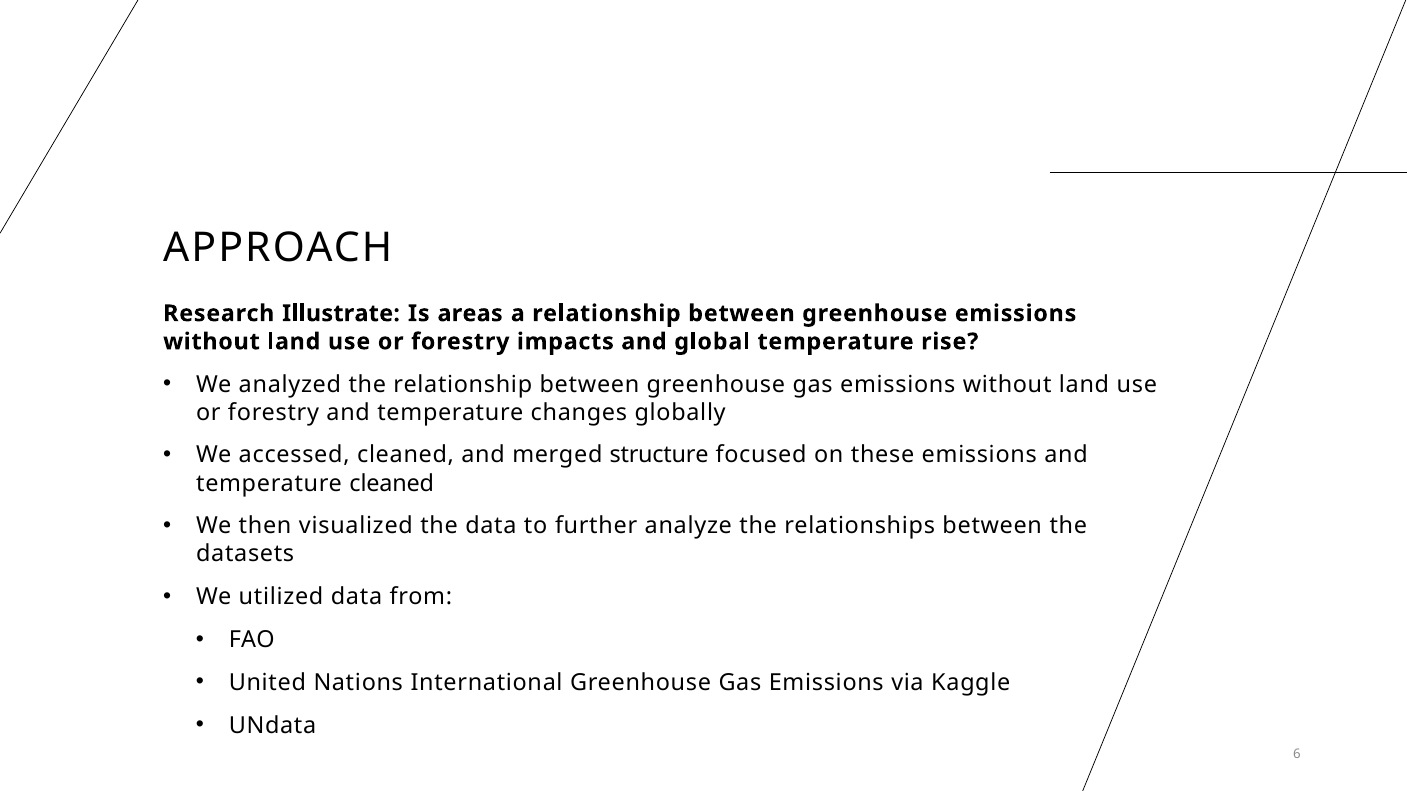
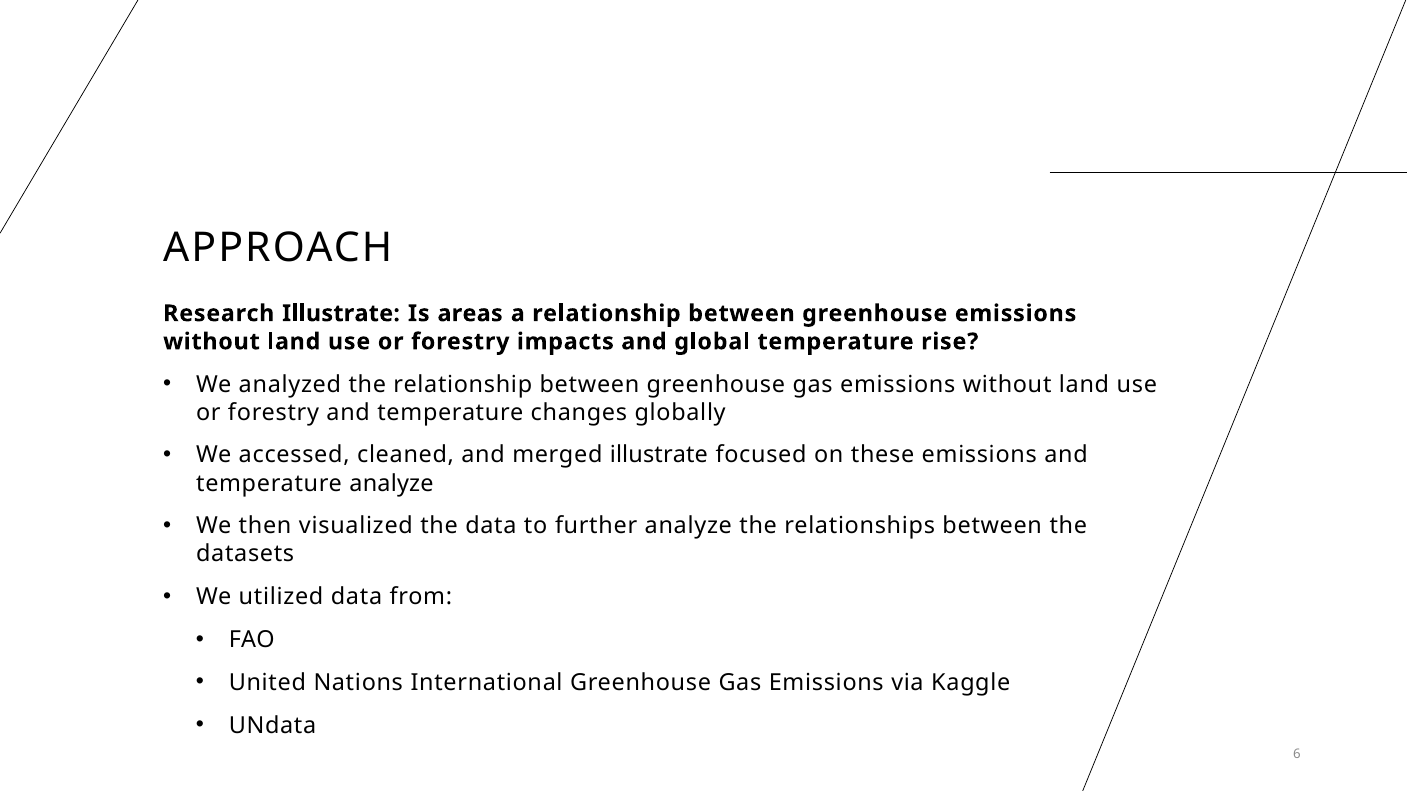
merged structure: structure -> illustrate (659, 455)
temperature cleaned: cleaned -> analyze (392, 484)
